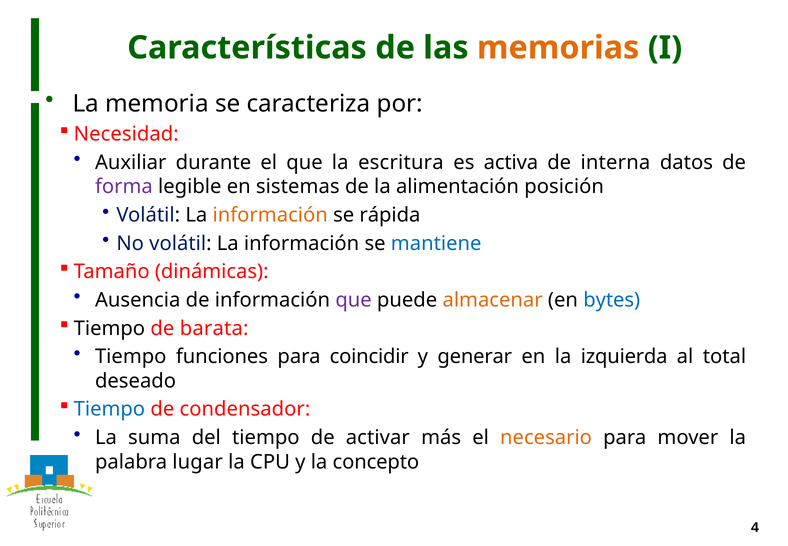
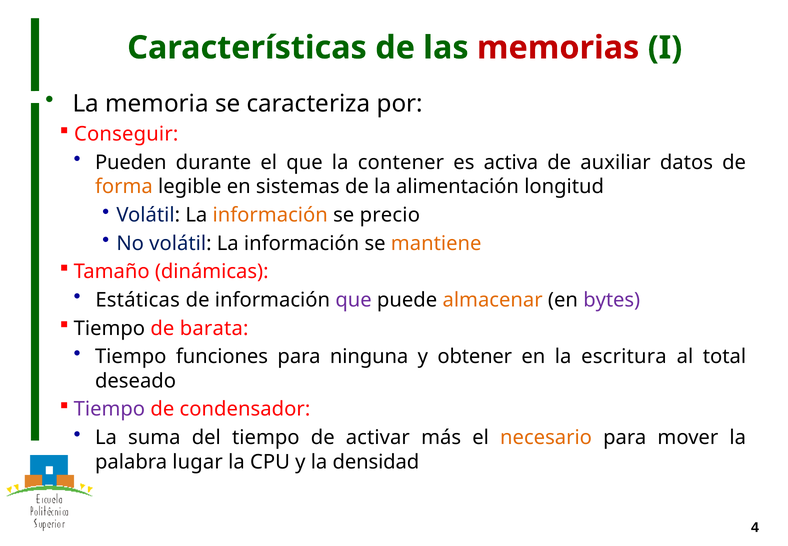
memorias colour: orange -> red (558, 48)
Necesidad: Necesidad -> Conseguir (126, 134)
Auxiliar: Auxiliar -> Pueden (131, 162)
escritura: escritura -> contener (401, 162)
interna: interna -> auxiliar (615, 162)
forma colour: purple -> orange (124, 187)
posición: posición -> longitud (564, 187)
rápida: rápida -> precio (390, 215)
mantiene colour: blue -> orange (436, 243)
Ausencia: Ausencia -> Estáticas (138, 300)
bytes colour: blue -> purple (612, 300)
coincidir: coincidir -> ninguna (369, 356)
generar: generar -> obtener (475, 356)
izquierda: izquierda -> escritura (624, 356)
Tiempo colour: blue -> purple (109, 409)
concepto: concepto -> densidad (376, 461)
